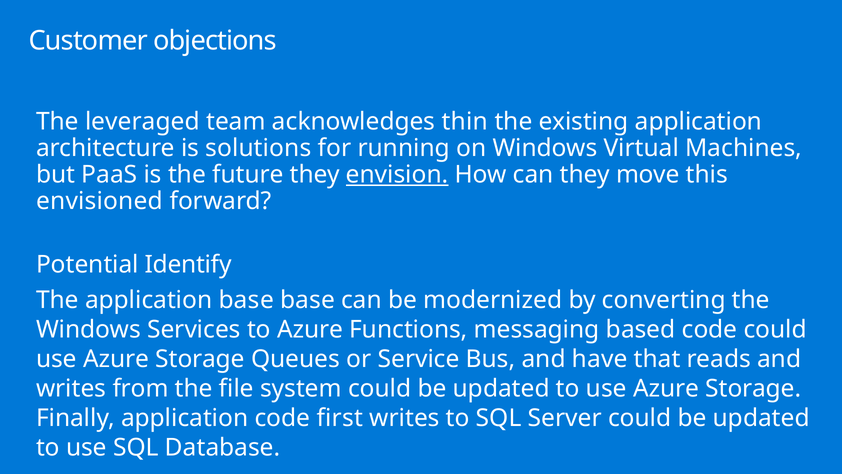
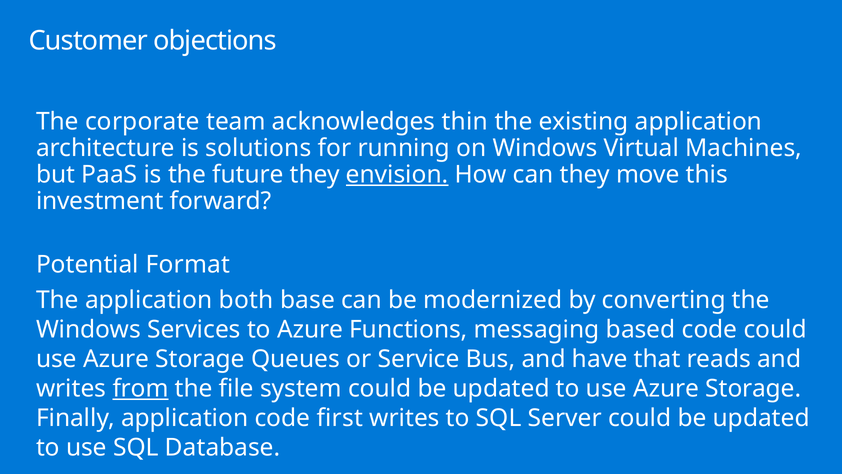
leveraged: leveraged -> corporate (142, 121)
envisioned: envisioned -> investment (100, 201)
Identify: Identify -> Format (188, 265)
application base: base -> both (246, 300)
from underline: none -> present (141, 388)
